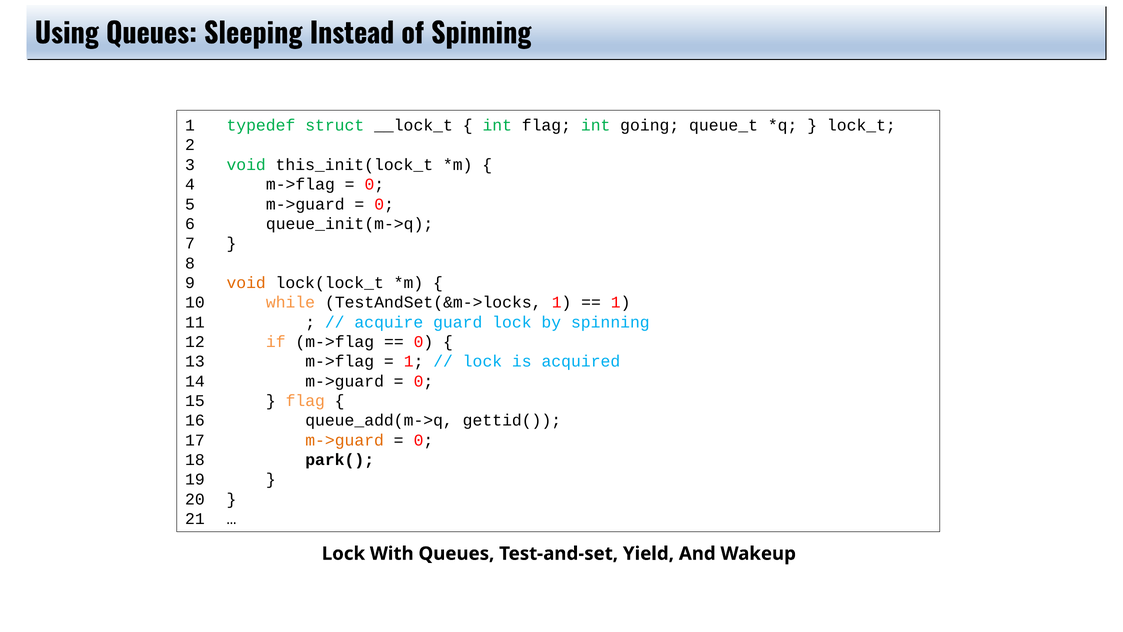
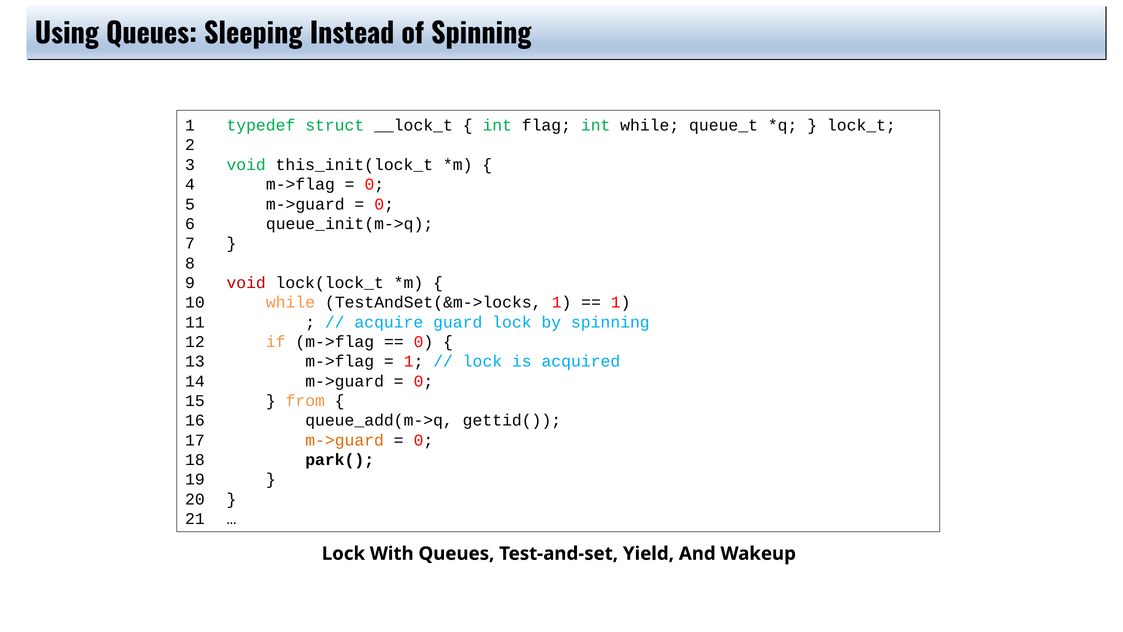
int going: going -> while (650, 125)
void colour: orange -> red (246, 283)
flag: flag -> from (305, 401)
